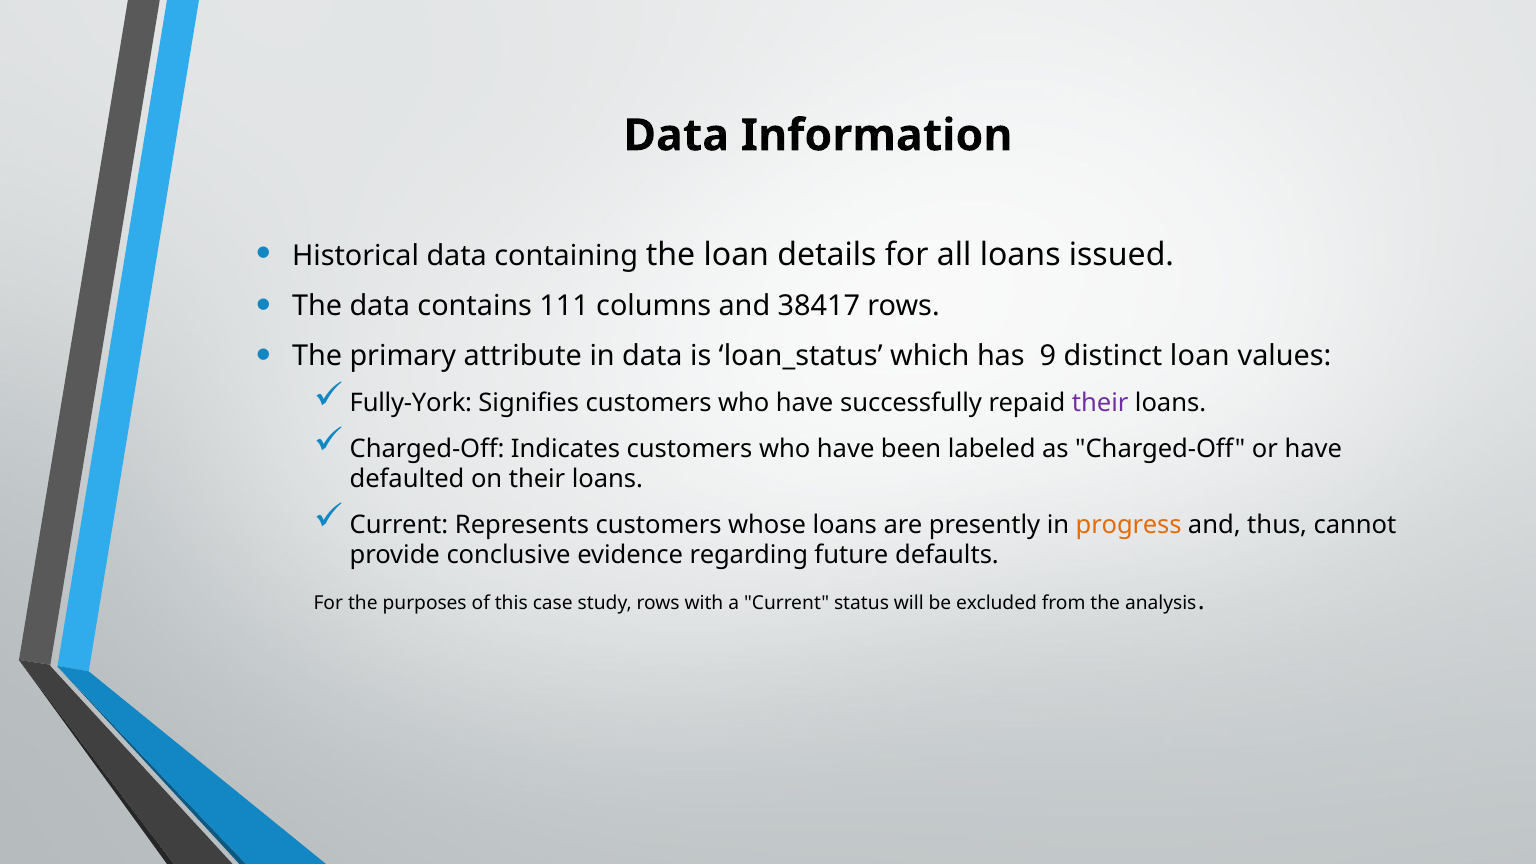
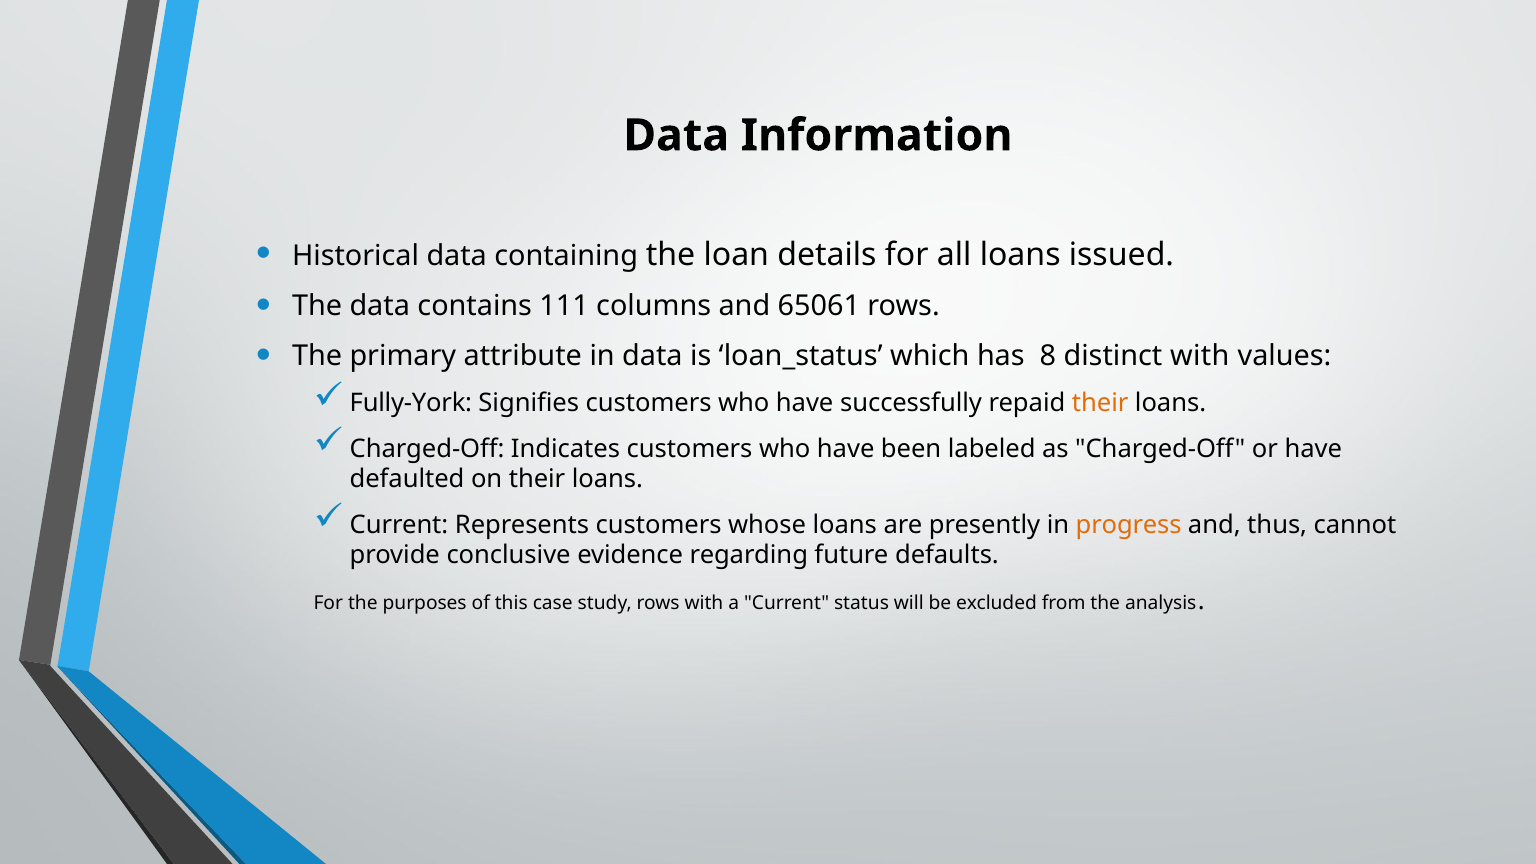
38417: 38417 -> 65061 (819, 306)
9: 9 -> 8 (1048, 356)
distinct loan: loan -> with (1200, 356)
their colour: purple -> orange (1100, 403)
